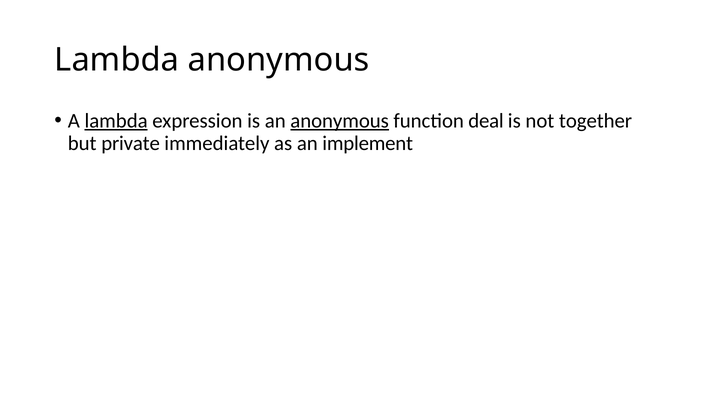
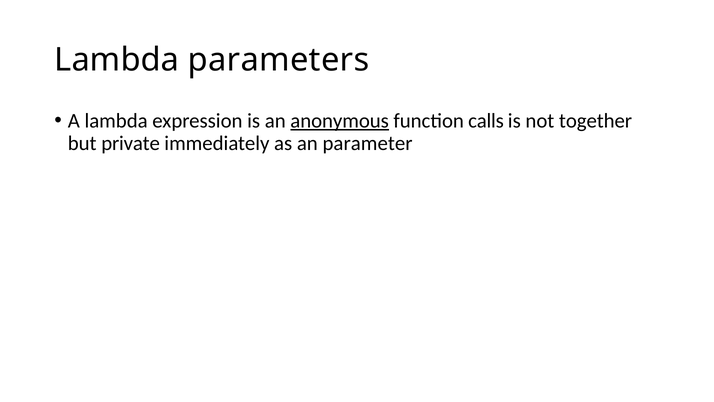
Lambda anonymous: anonymous -> parameters (278, 60)
lambda underline: present -> none (116, 121)
deal: deal -> calls (486, 121)
implement: implement -> parameter (368, 143)
